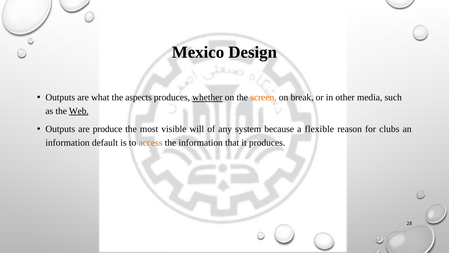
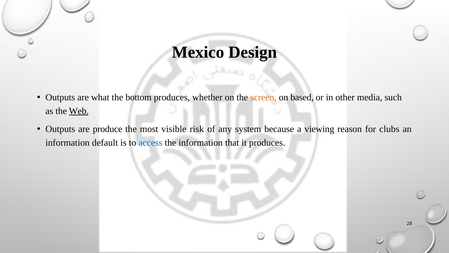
aspects: aspects -> bottom (139, 97)
whether underline: present -> none (207, 97)
break: break -> based (302, 97)
will: will -> risk (197, 129)
flexible: flexible -> viewing (319, 129)
access colour: orange -> blue (150, 142)
